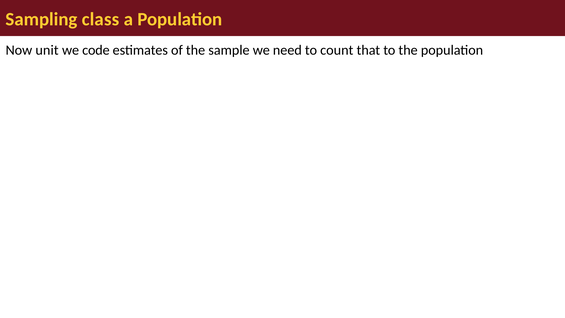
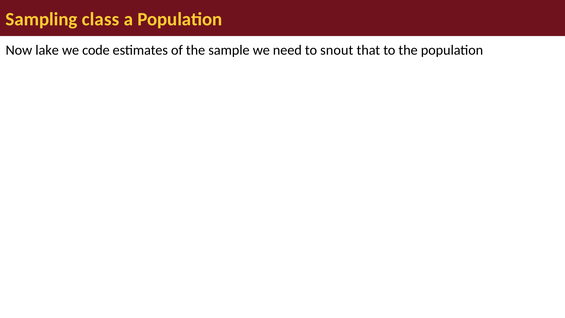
unit: unit -> lake (47, 50)
count: count -> snout (337, 50)
